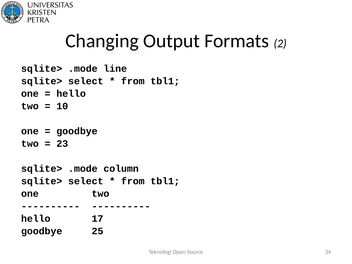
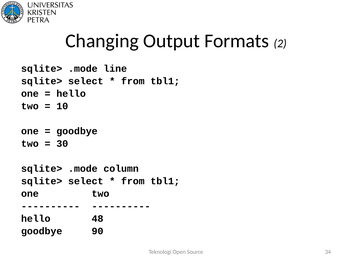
23: 23 -> 30 (62, 144)
17: 17 -> 48 (98, 219)
25: 25 -> 90 (98, 231)
